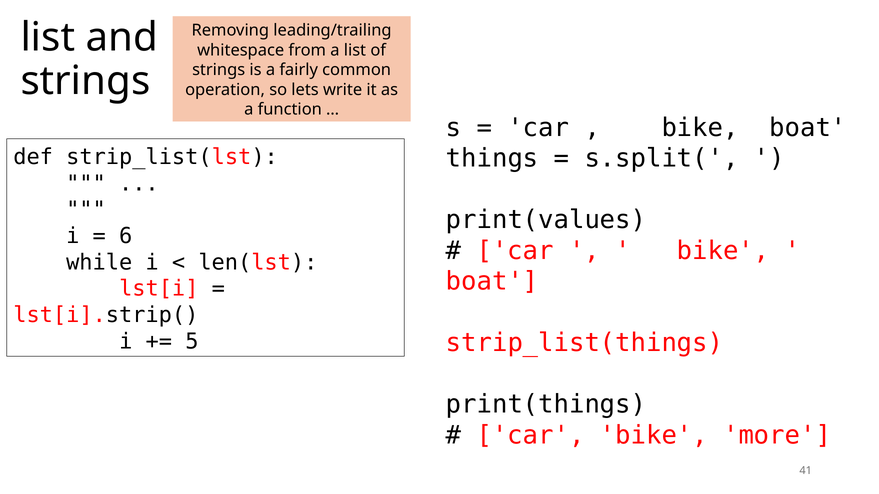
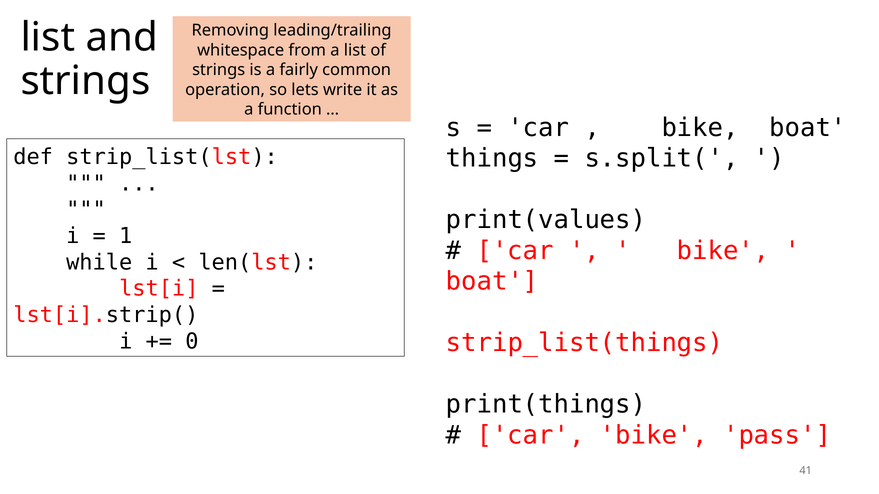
6: 6 -> 1 (126, 236)
5: 5 -> 0 (192, 342)
more: more -> pass (777, 436)
